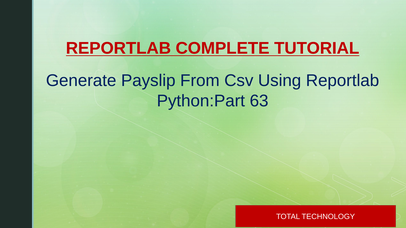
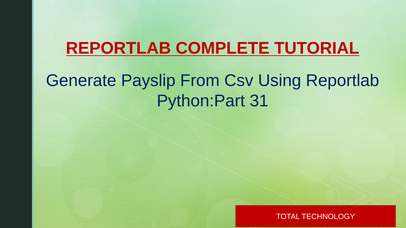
63: 63 -> 31 (259, 101)
